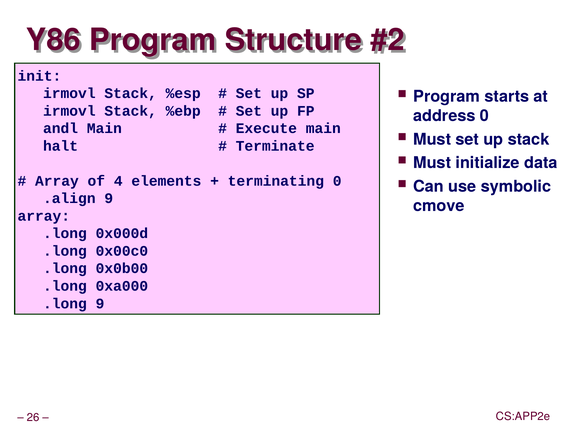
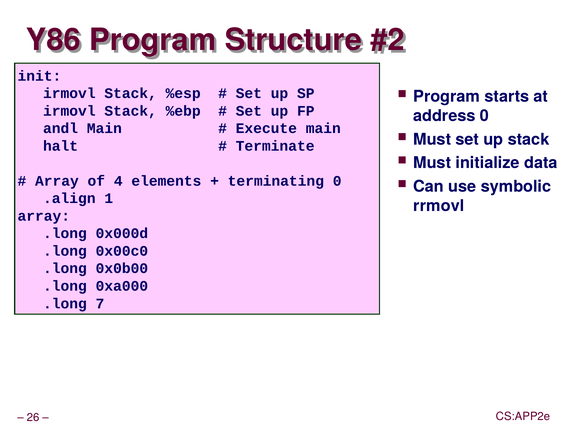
.align 9: 9 -> 1 (109, 198)
cmove: cmove -> rrmovl (439, 206)
.long 9: 9 -> 7 (100, 304)
